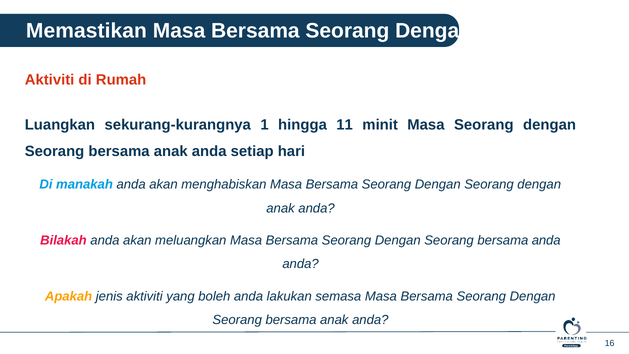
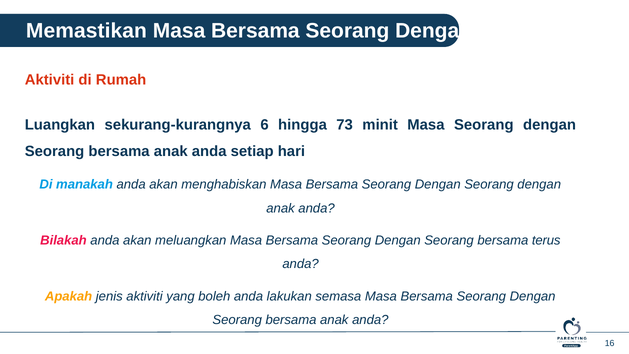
1: 1 -> 6 (265, 125)
11: 11 -> 73 (345, 125)
bersama anda: anda -> terus (546, 240)
